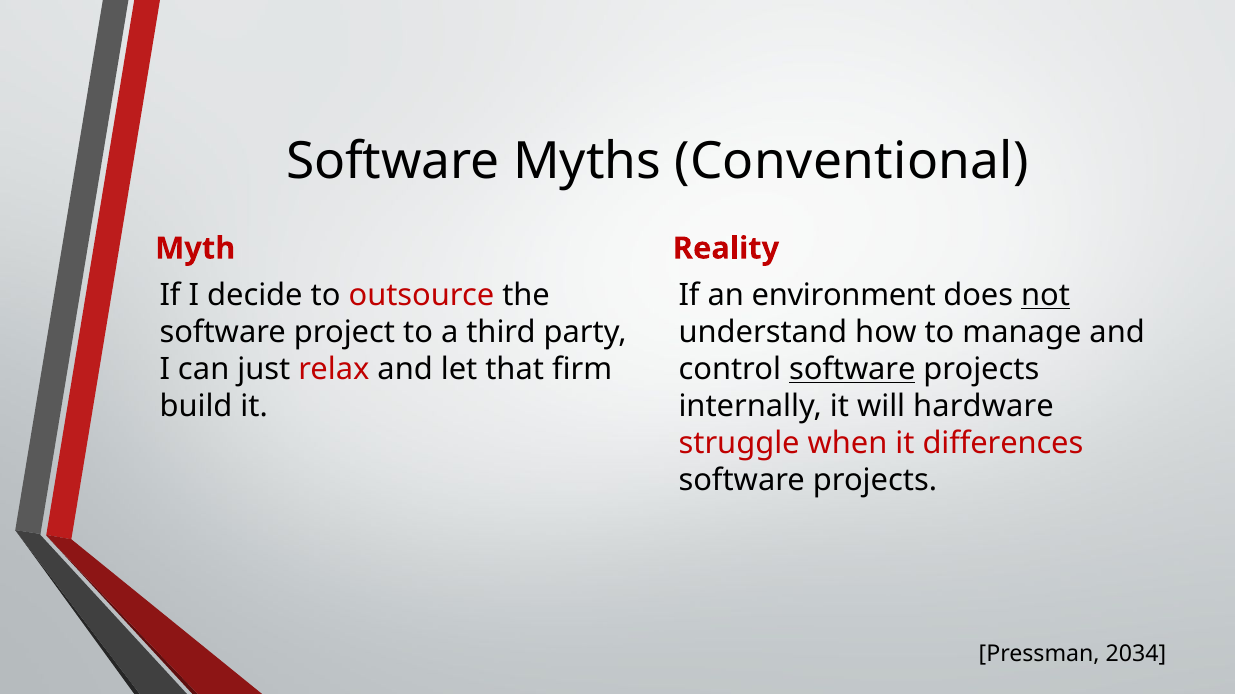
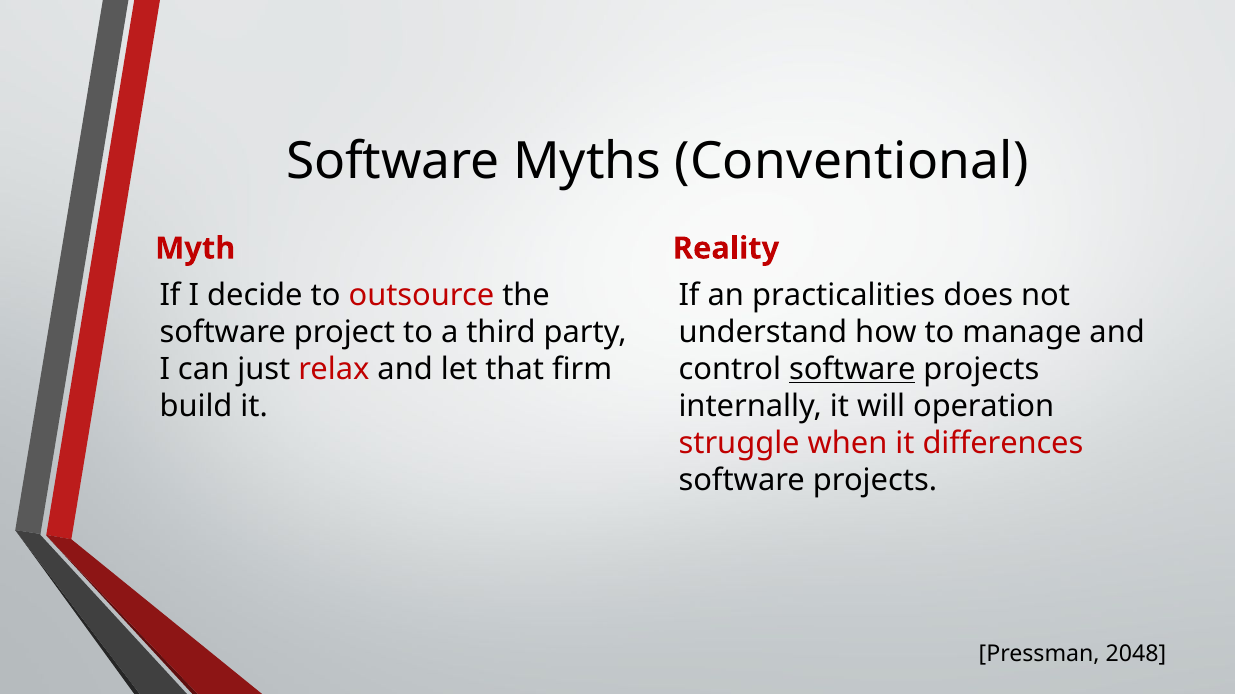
environment: environment -> practicalities (844, 295)
not underline: present -> none (1046, 295)
hardware: hardware -> operation (984, 407)
2034: 2034 -> 2048 (1136, 655)
